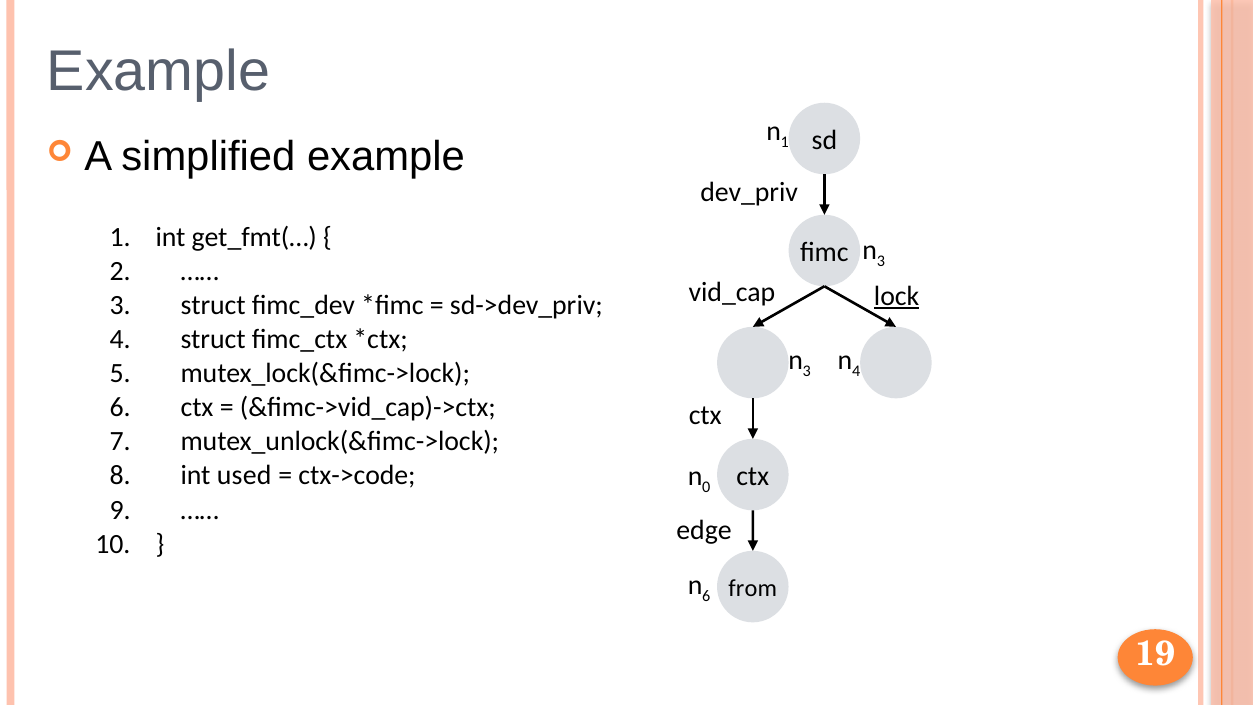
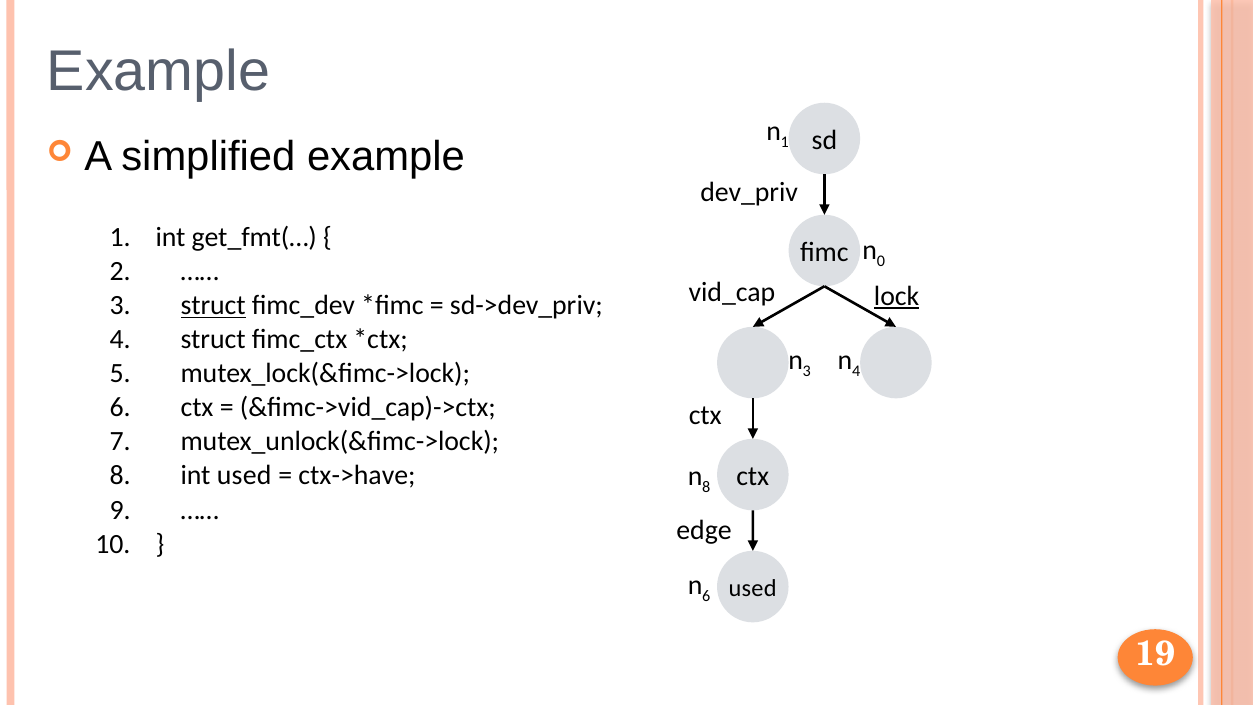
3: 3 -> 0 (881, 261)
struct underline: none -> present (213, 305)
ctx->code: ctx->code -> ctx->have (357, 476)
0: 0 -> 8 (706, 487)
from: from -> used (753, 588)
